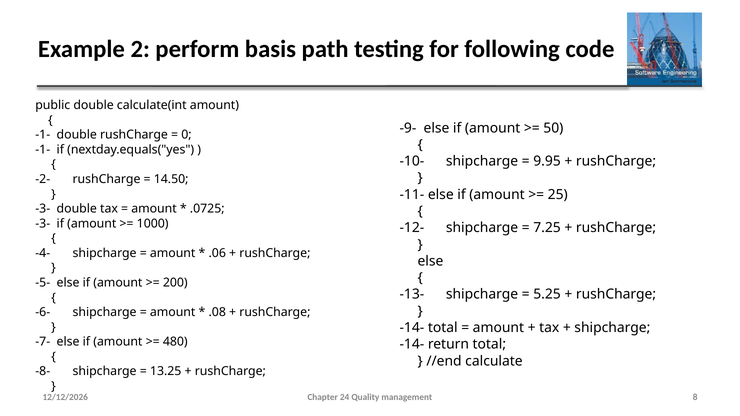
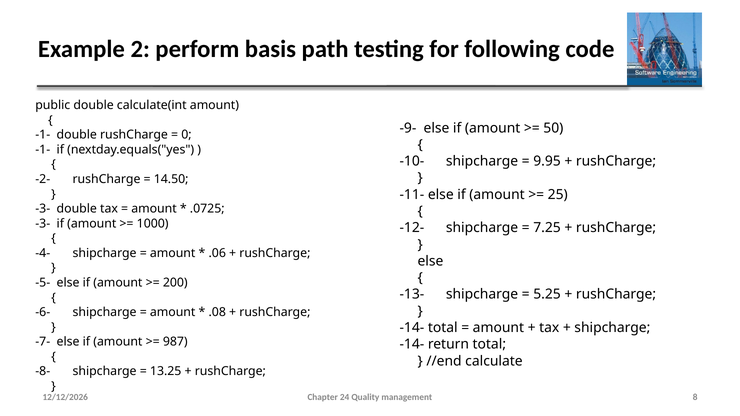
480: 480 -> 987 (175, 342)
